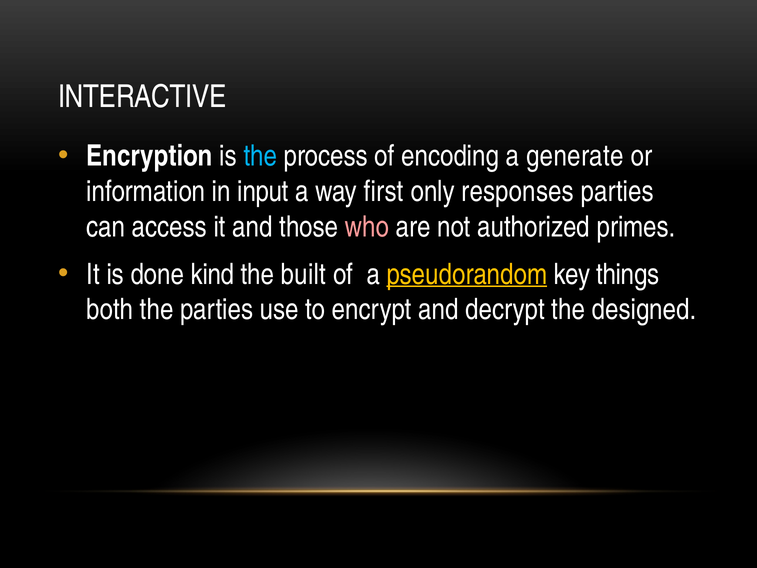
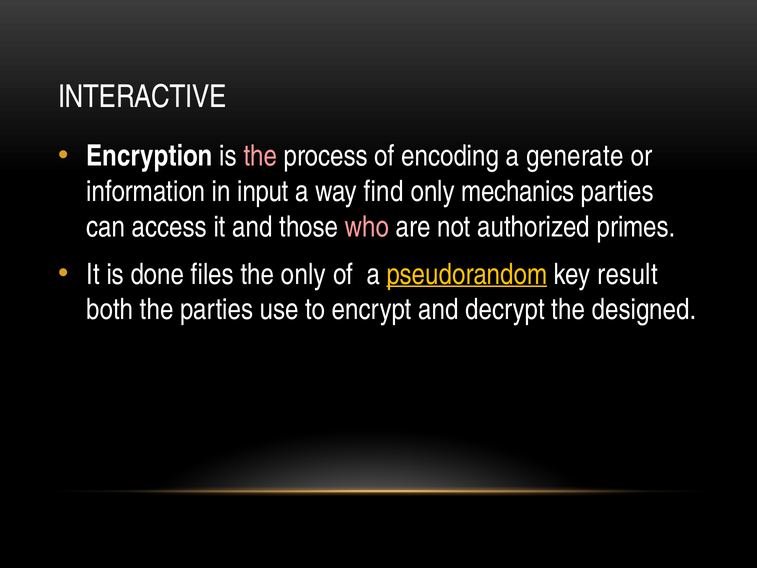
the colour: light blue -> pink (260, 156)
first: first -> find (384, 191)
responses: responses -> mechanics (518, 191)
kind: kind -> files (212, 274)
the built: built -> only (303, 274)
things: things -> result (628, 274)
